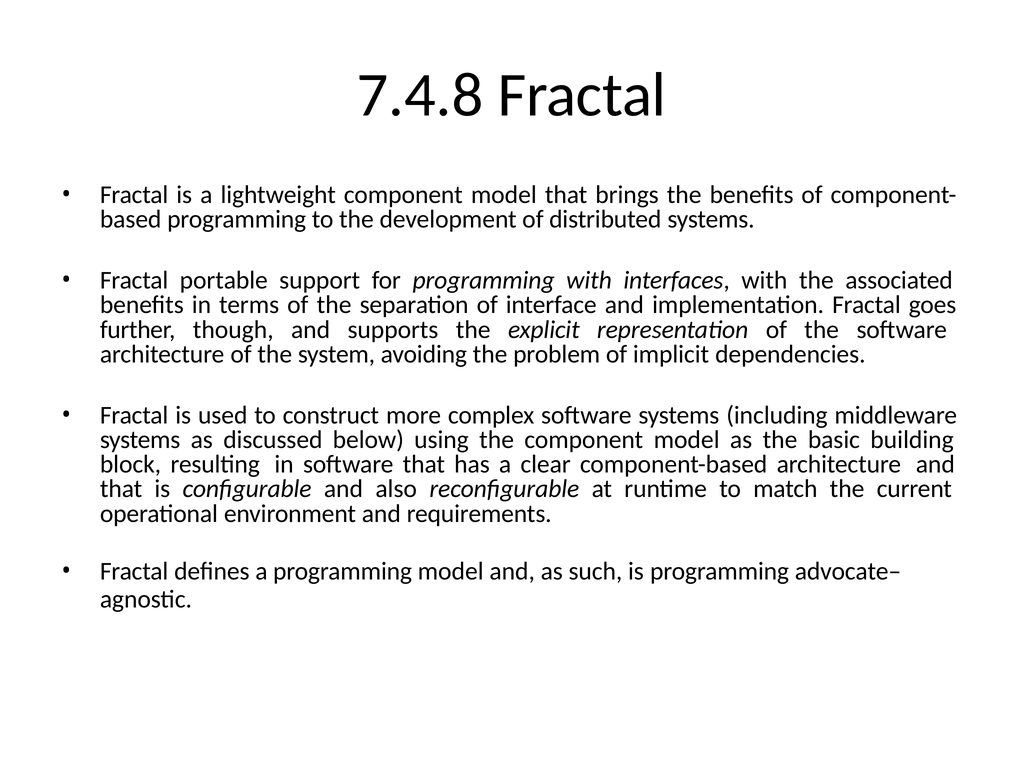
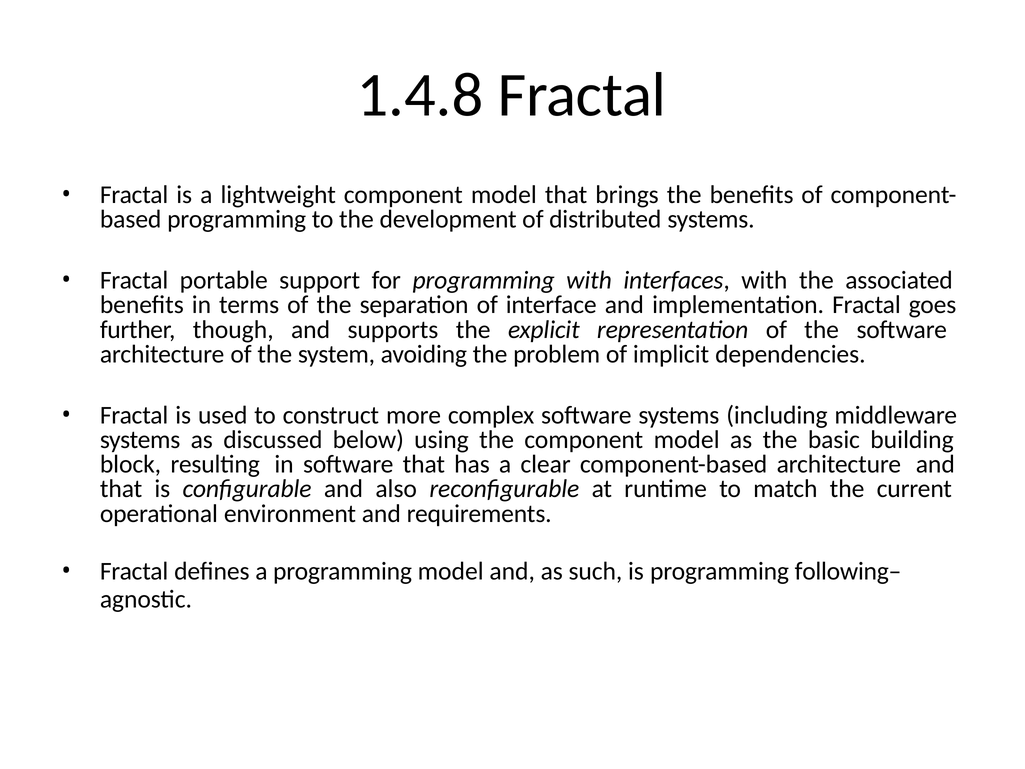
7.4.8: 7.4.8 -> 1.4.8 (420, 95)
advocate–: advocate– -> following– (848, 571)
